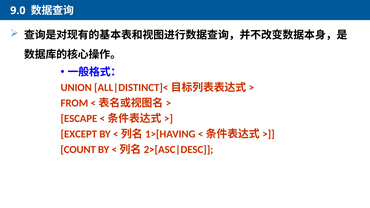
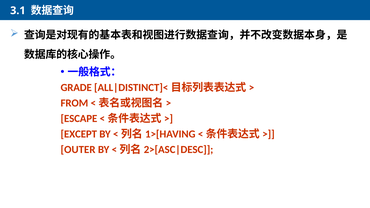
9.0: 9.0 -> 3.1 (18, 11)
UNION: UNION -> GRADE (76, 88)
COUNT: COUNT -> OUTER (78, 150)
